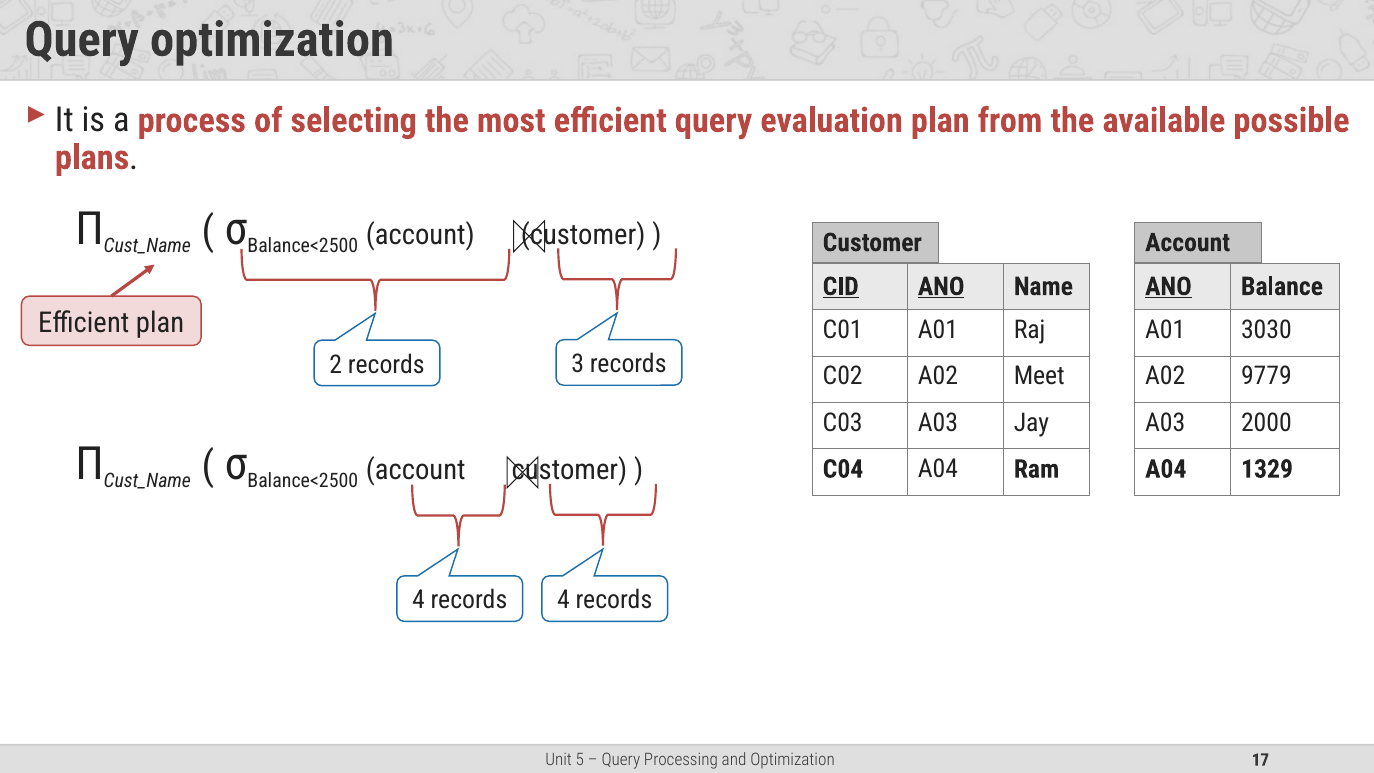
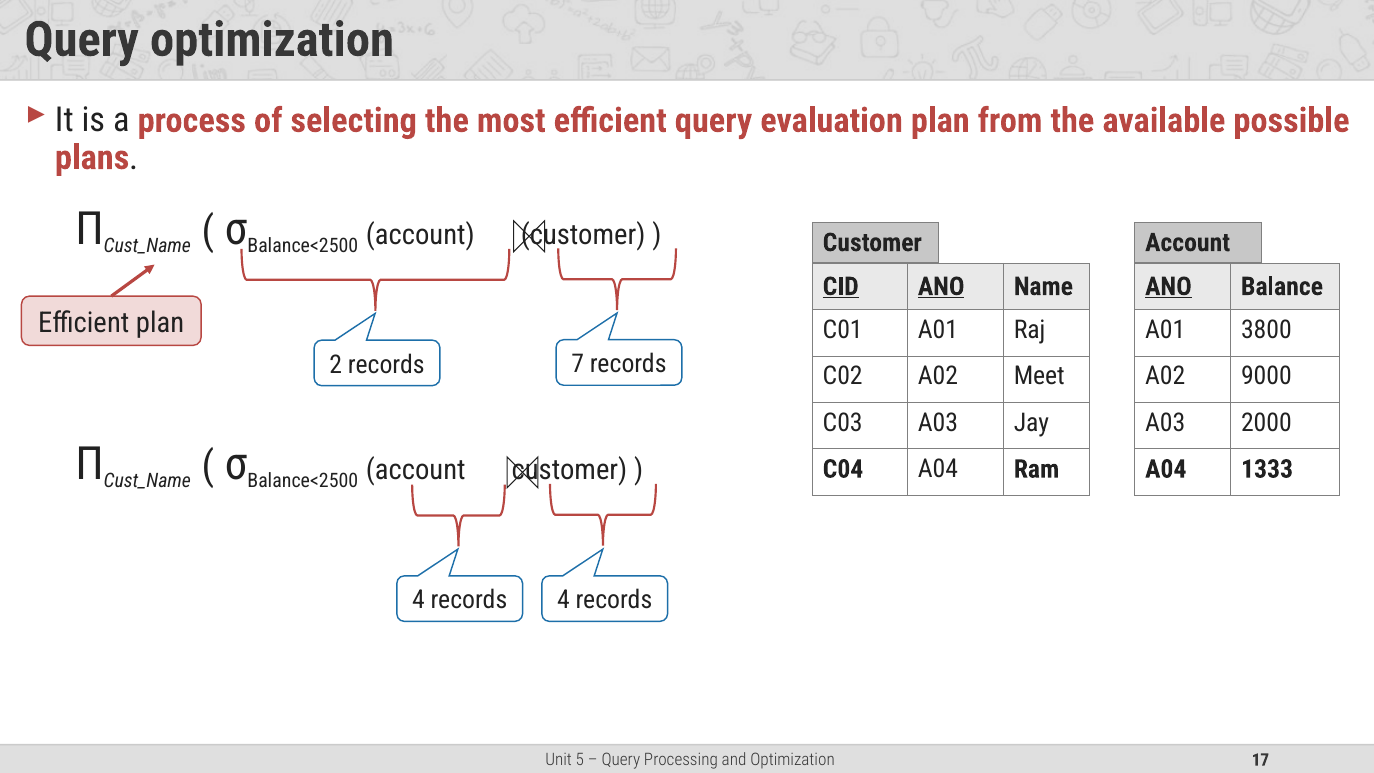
3030: 3030 -> 3800 (1266, 330)
3: 3 -> 7 (578, 364)
9779: 9779 -> 9000 (1266, 376)
1329: 1329 -> 1333 (1267, 469)
